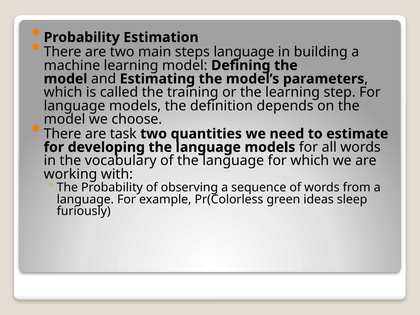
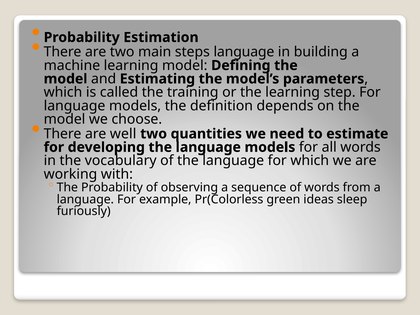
task: task -> well (123, 134)
